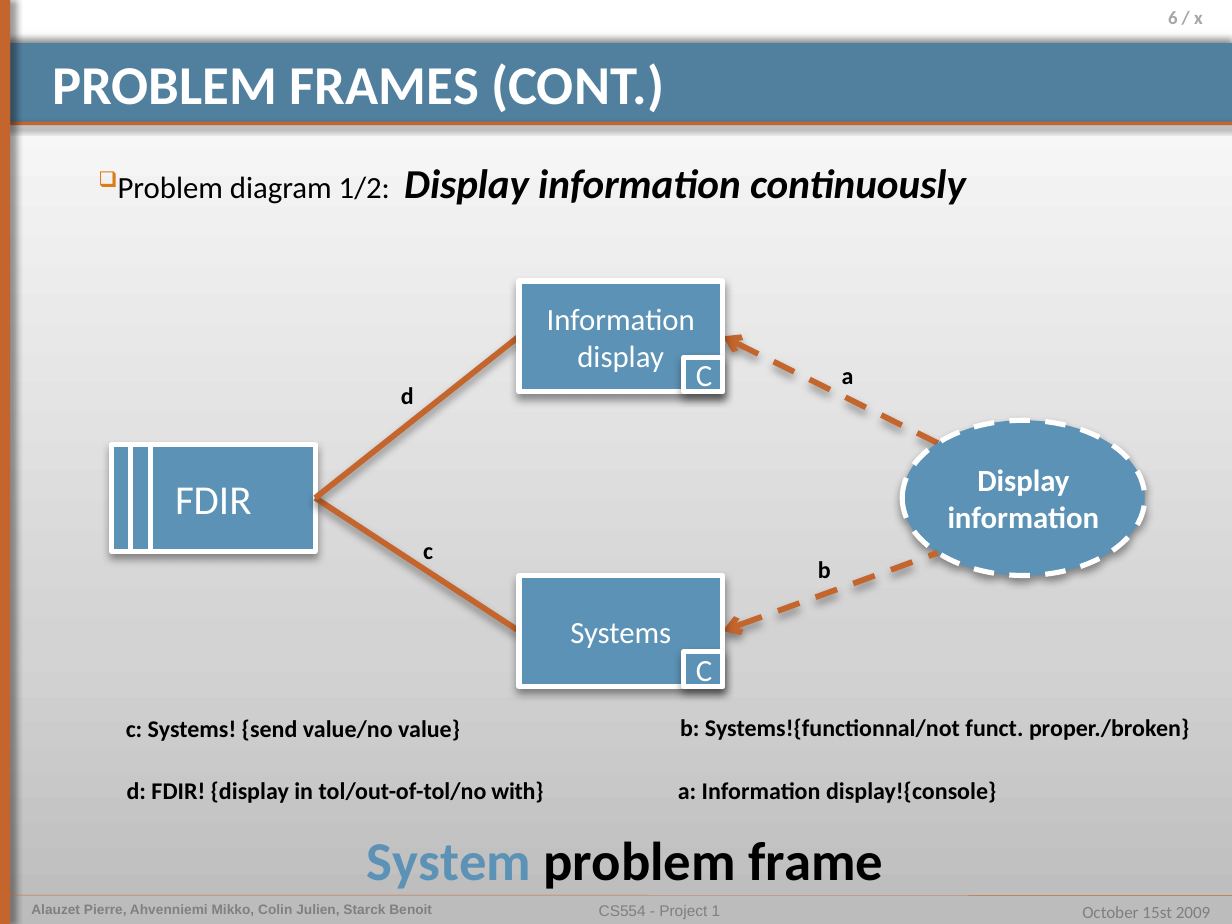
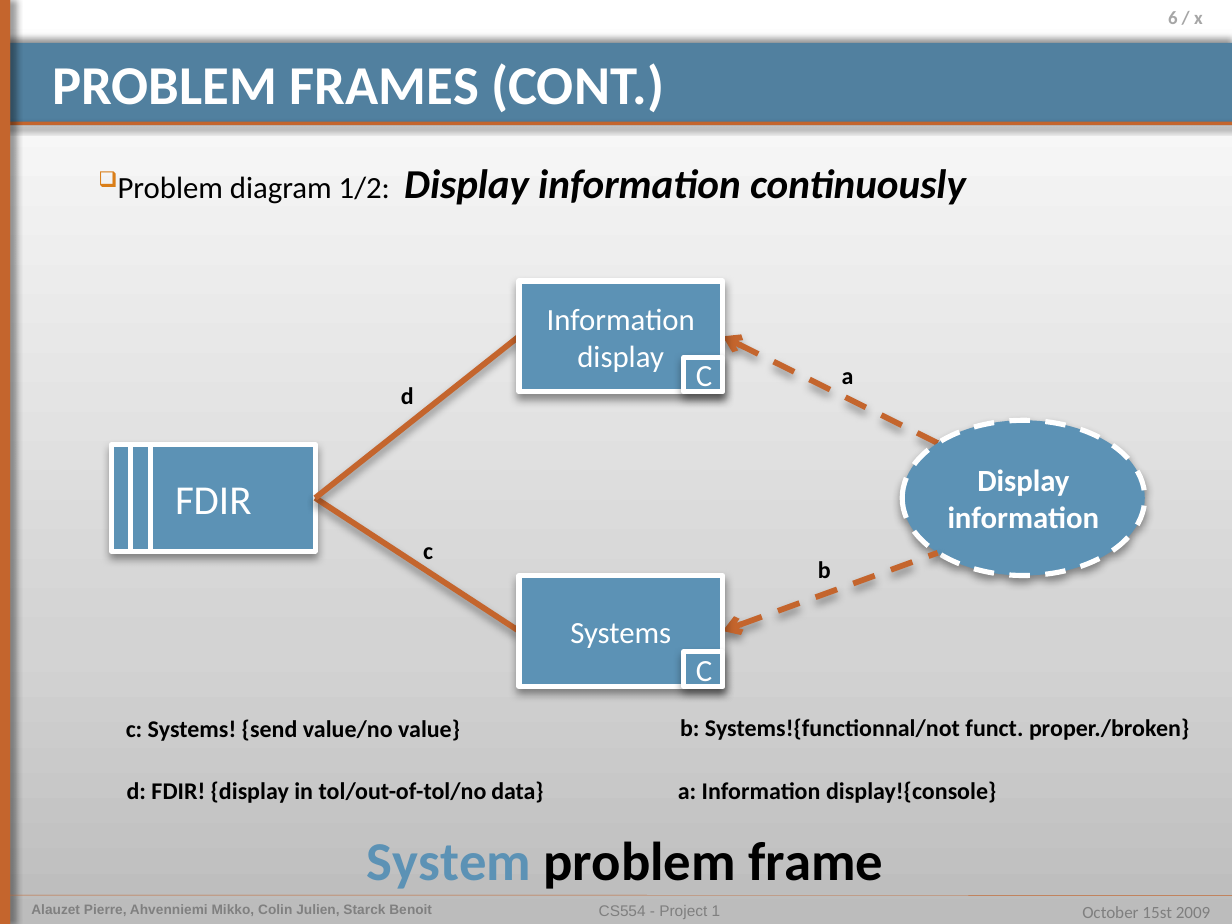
with: with -> data (517, 792)
